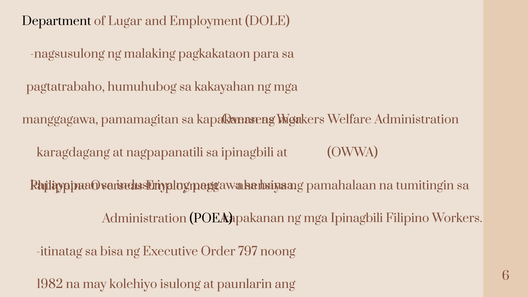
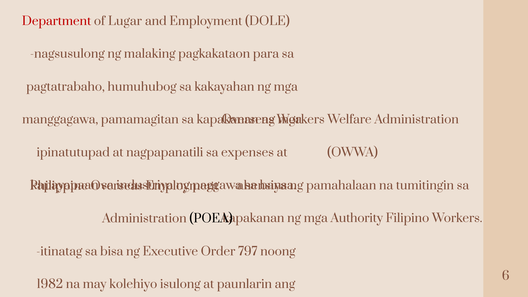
Department colour: black -> red (57, 21)
karagdagang: karagdagang -> ipinatutupad (73, 153)
sa ipinagbili: ipinagbili -> expenses (248, 153)
mga Ipinagbili: Ipinagbili -> Authority (357, 218)
